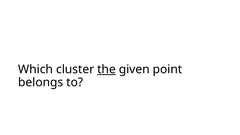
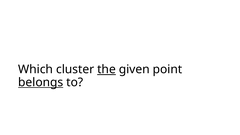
belongs underline: none -> present (41, 82)
